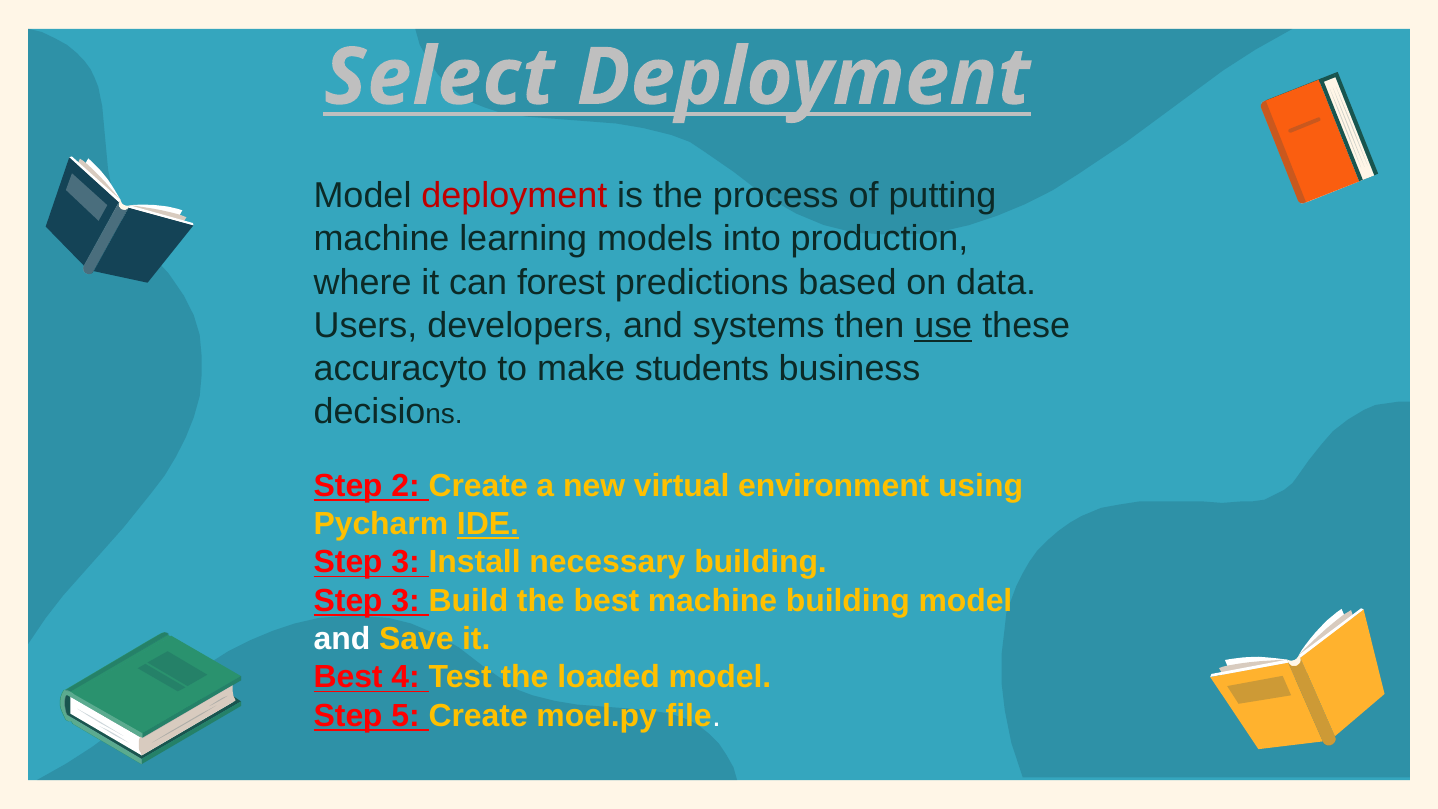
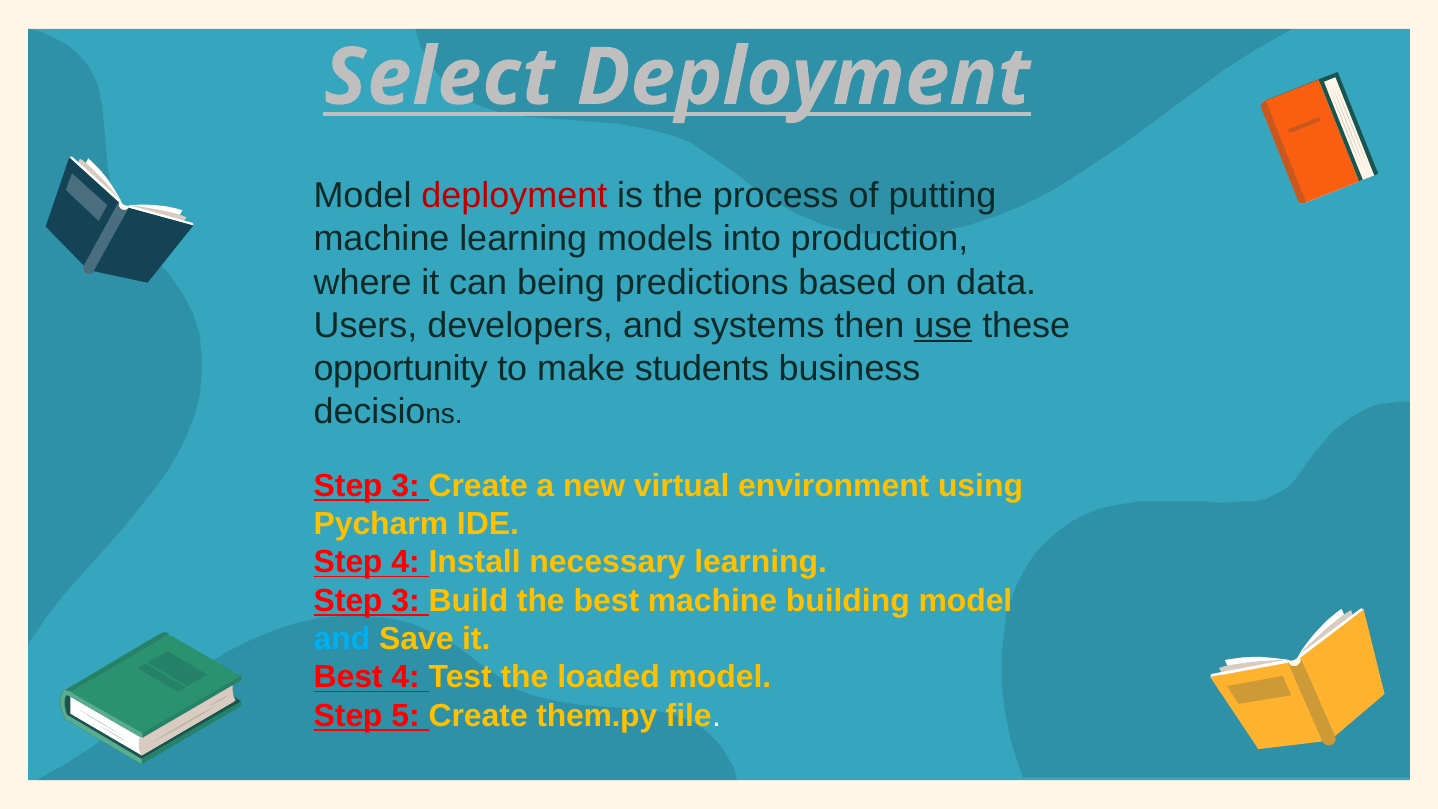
forest: forest -> being (561, 282)
accuracyto: accuracyto -> opportunity (401, 368)
2: 2 -> 3 (406, 486)
IDE underline: present -> none (488, 524)
3: 3 -> 4 (406, 562)
necessary building: building -> learning (761, 562)
and colour: white -> light blue (342, 639)
moel.py: moel.py -> them.py (597, 716)
